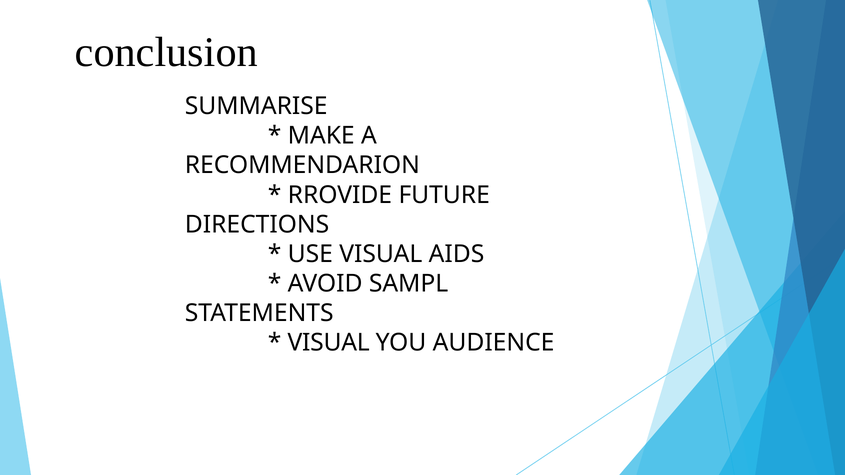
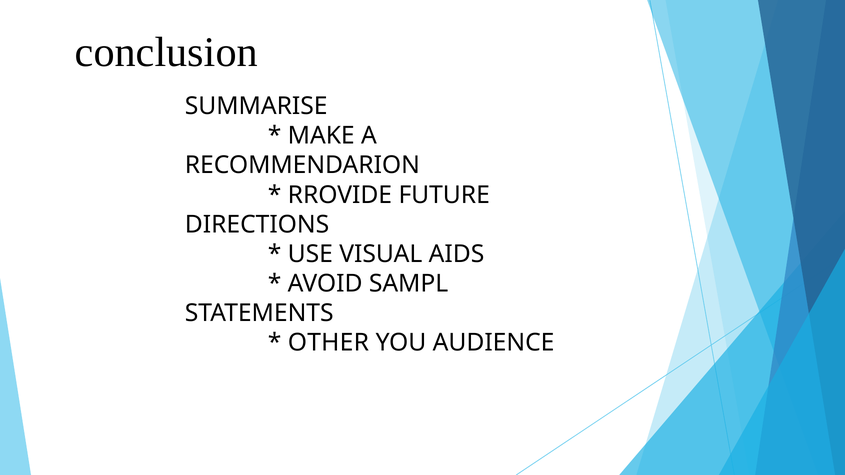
VISUAL: VISUAL -> OTHER (328, 343)
